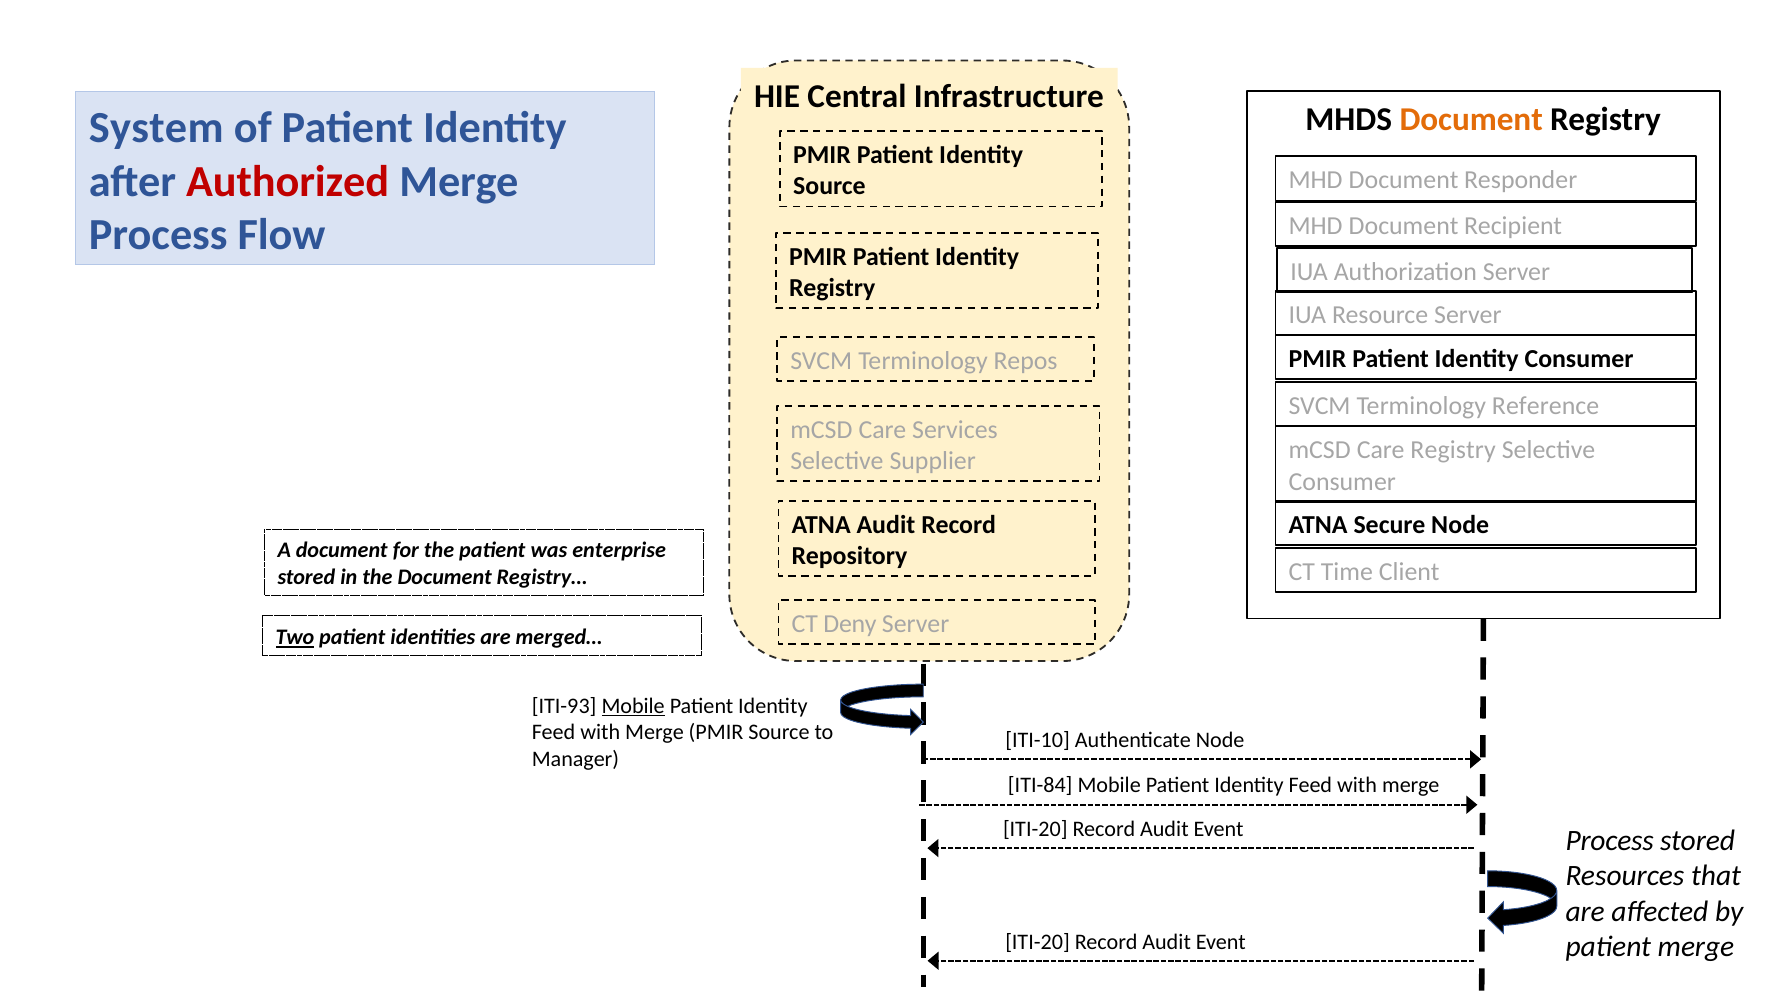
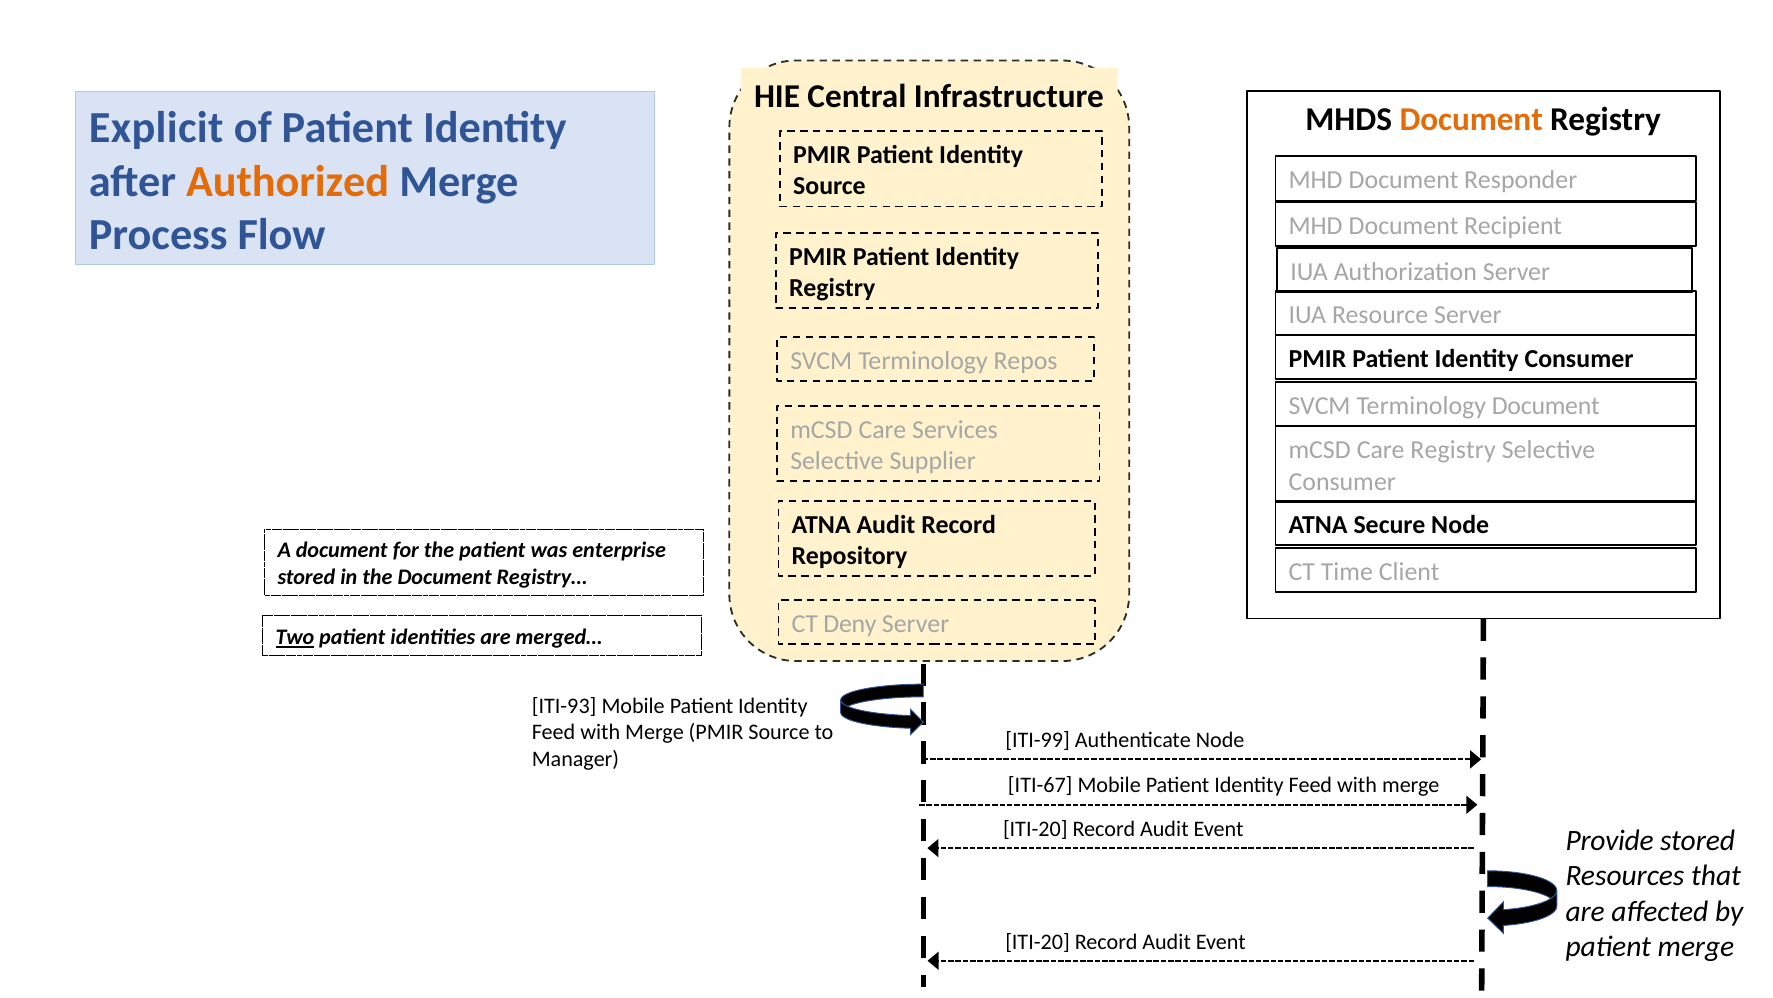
System: System -> Explicit (156, 128)
Authorized colour: red -> orange (288, 181)
Terminology Reference: Reference -> Document (1546, 406)
Mobile underline: present -> none (633, 705)
ITI-10: ITI-10 -> ITI-99 (1038, 740)
ITI-84: ITI-84 -> ITI-67 (1040, 785)
Process: Process -> Provide (1610, 840)
